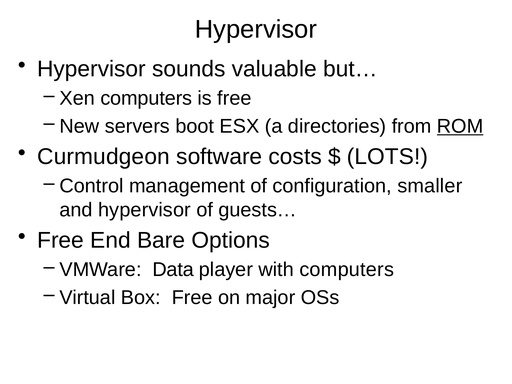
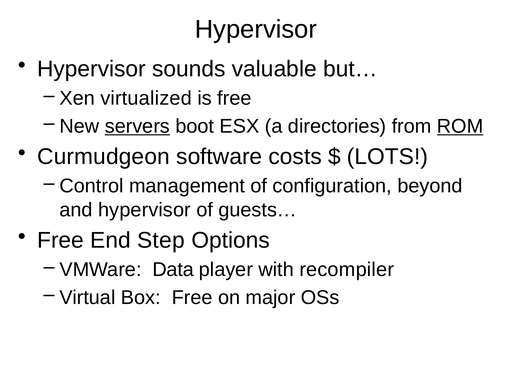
Xen computers: computers -> virtualized (146, 98)
servers underline: none -> present (137, 126)
smaller: smaller -> beyond (430, 186)
Bare: Bare -> Step (161, 240)
with computers: computers -> recompiler (347, 270)
